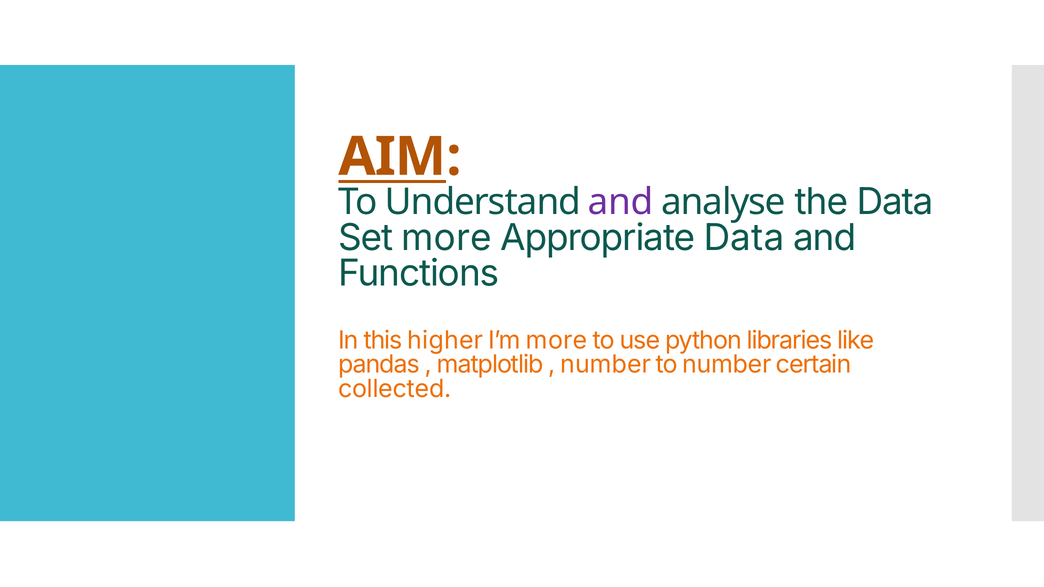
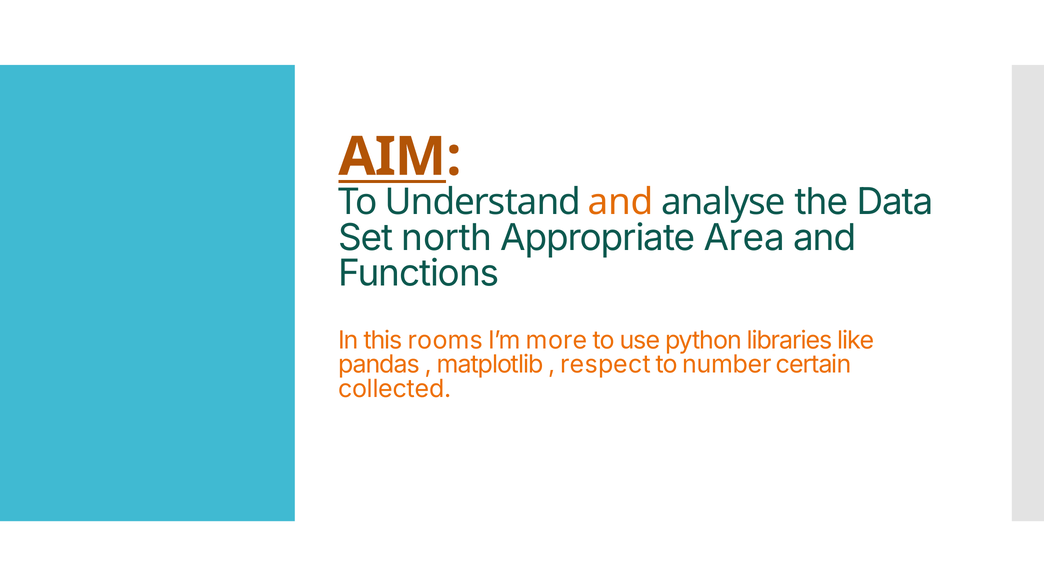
and colour: purple -> orange (621, 202)
Set more: more -> north (447, 238)
Appropriate Data: Data -> Area (744, 238)
higher: higher -> rooms (445, 340)
number: number -> respect (606, 365)
